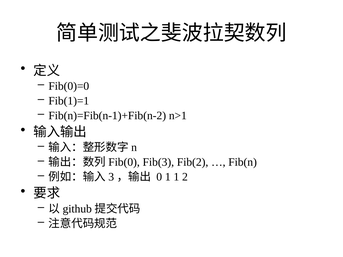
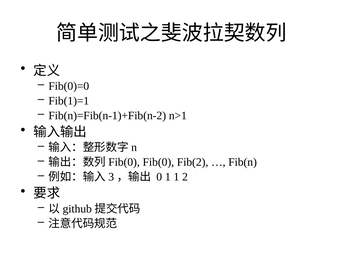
Fib(3: Fib(3 -> Fib(0 (158, 162)
